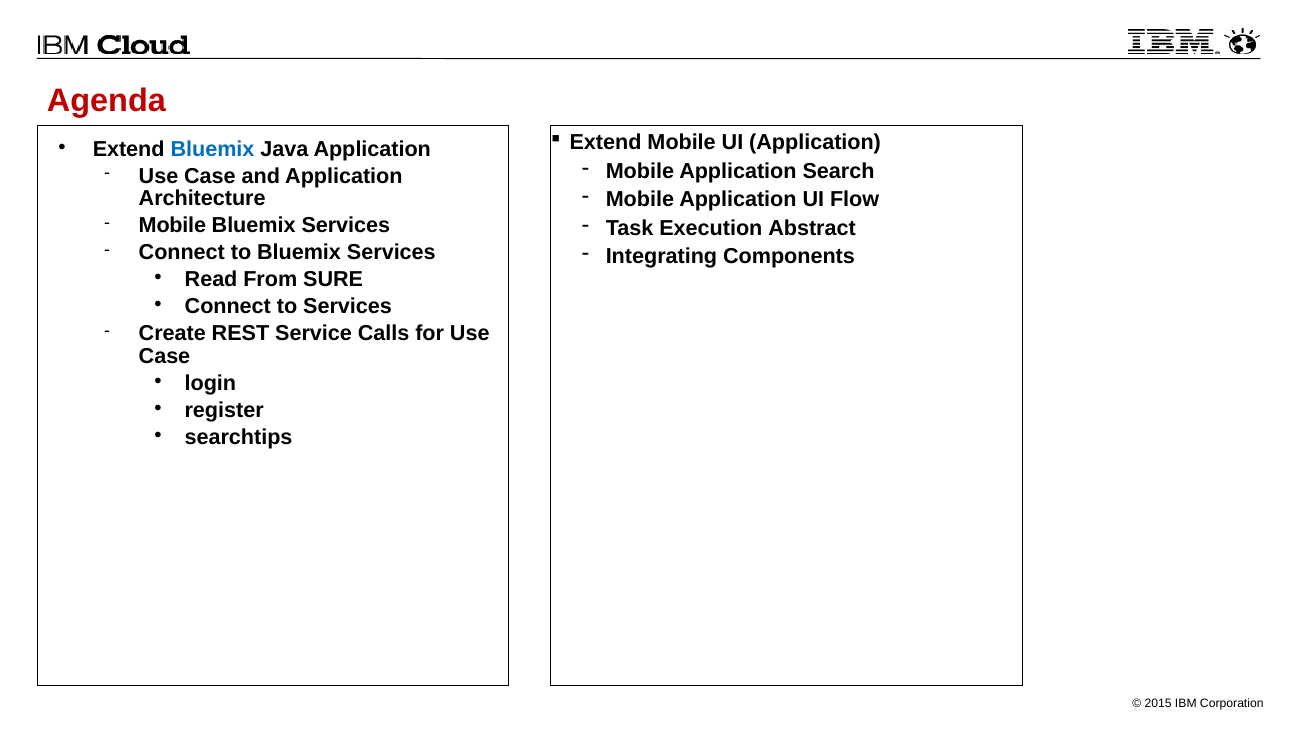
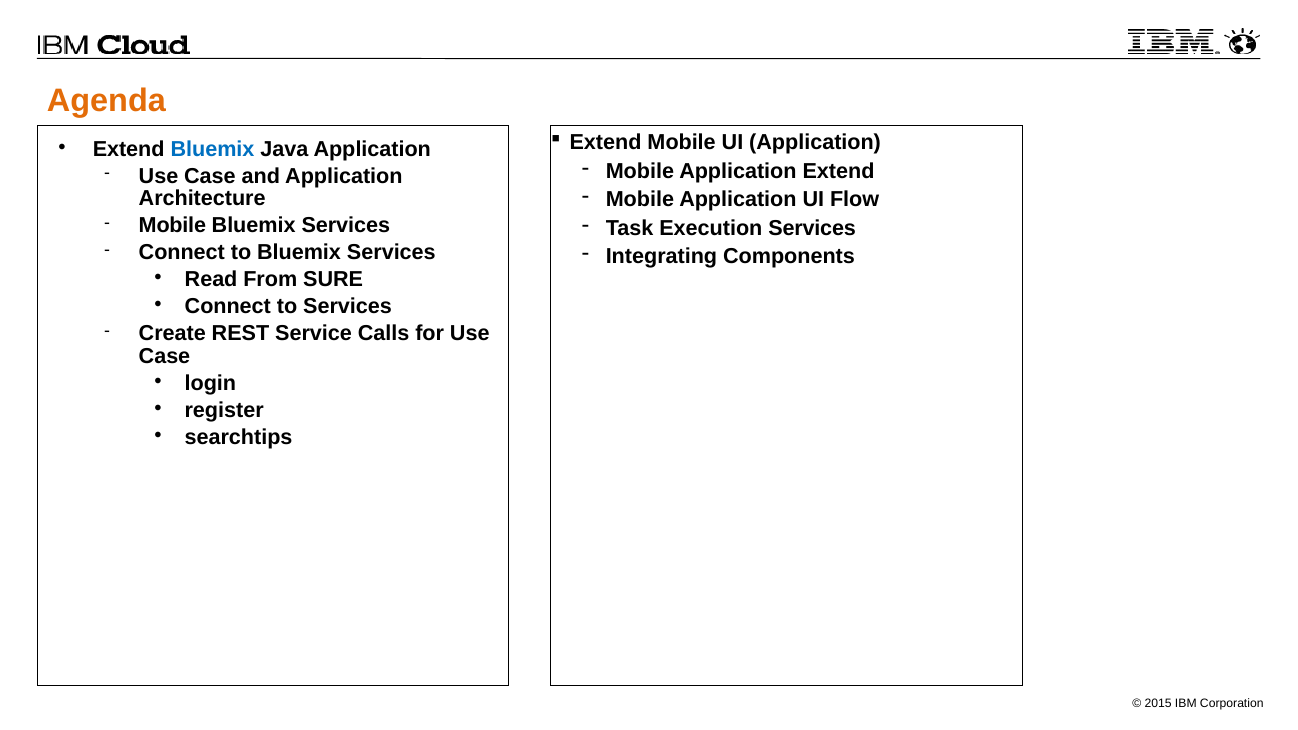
Agenda colour: red -> orange (106, 100)
Application Search: Search -> Extend (839, 171)
Execution Abstract: Abstract -> Services (812, 228)
